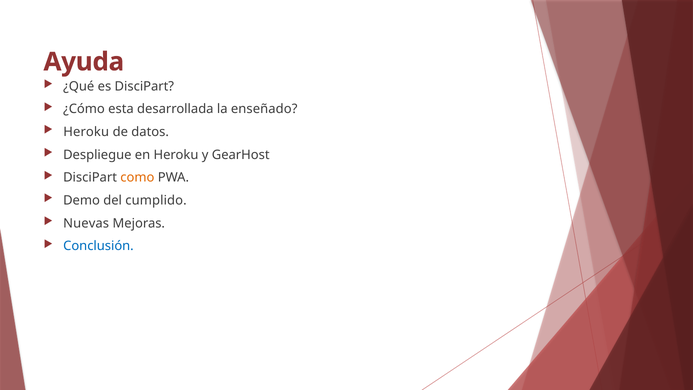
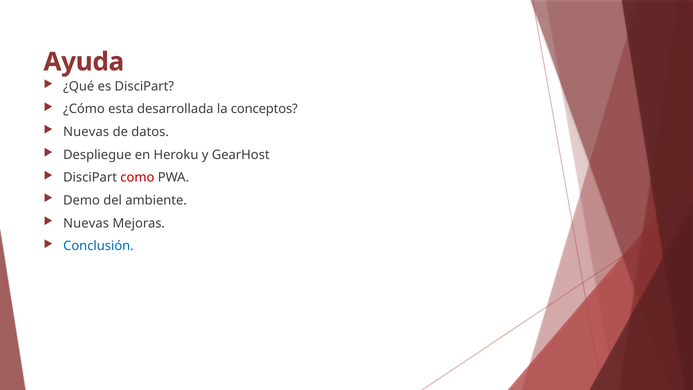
enseñado: enseñado -> conceptos (264, 109)
Heroku: Heroku -> Nuevas (86, 132)
como colour: orange -> red (137, 177)
cumplido: cumplido -> ambiente (156, 200)
